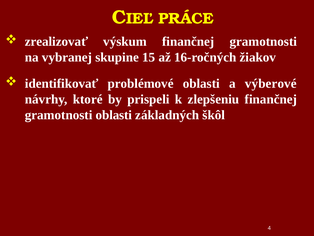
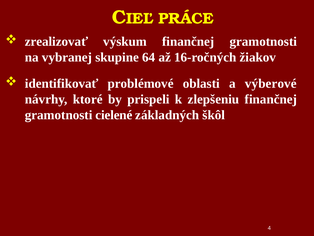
15: 15 -> 64 (149, 57)
gramotnosti oblasti: oblasti -> cielené (114, 115)
